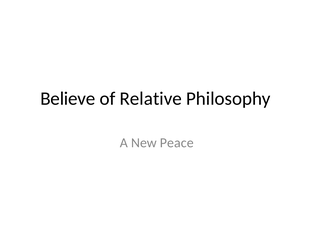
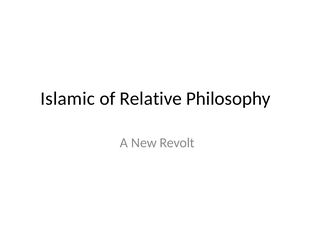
Believe: Believe -> Islamic (68, 99)
Peace: Peace -> Revolt (177, 143)
